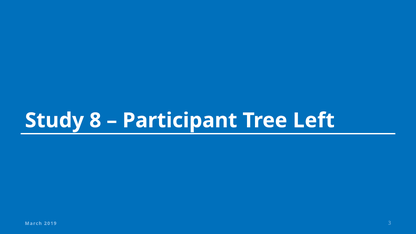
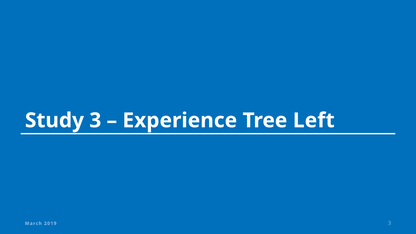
Study 8: 8 -> 3 (95, 120)
Participant: Participant -> Experience (180, 120)
